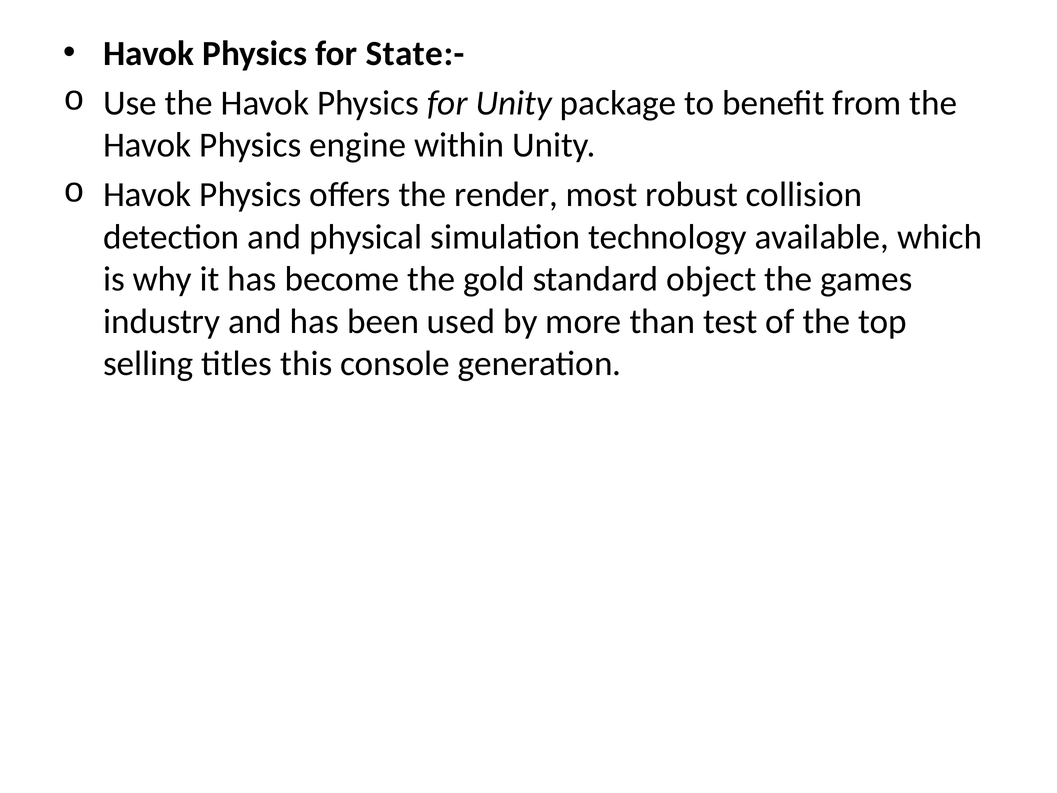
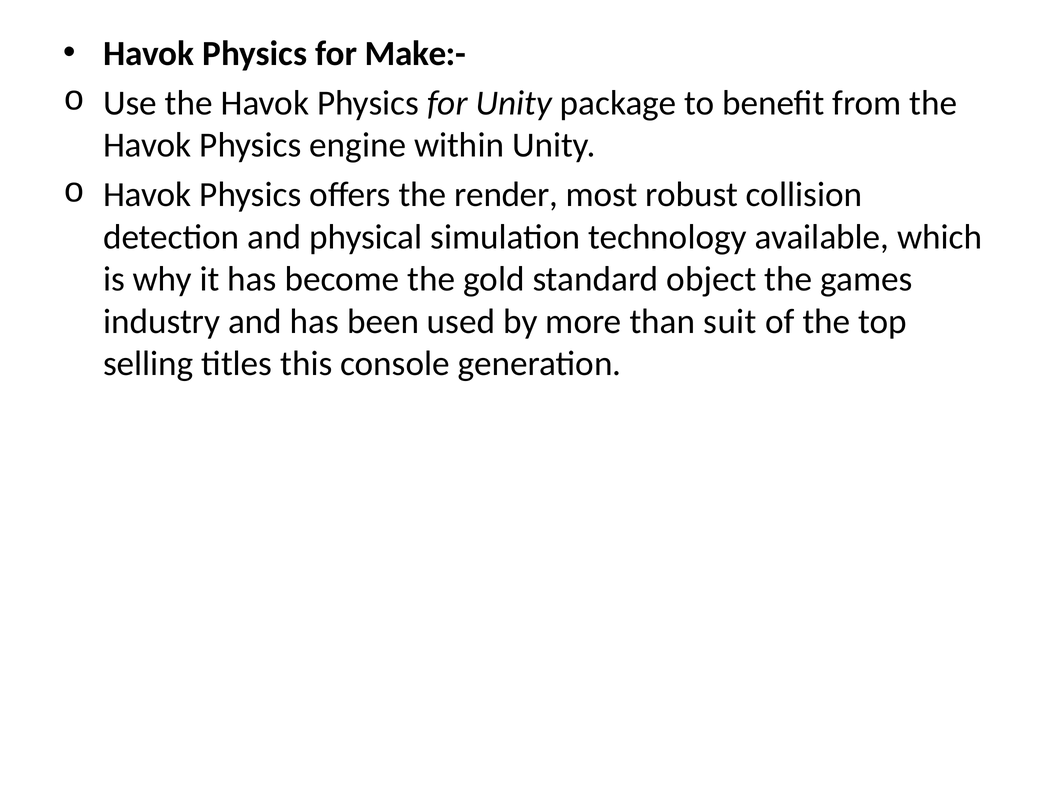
State:-: State:- -> Make:- (415, 54)
test: test -> suit (730, 321)
